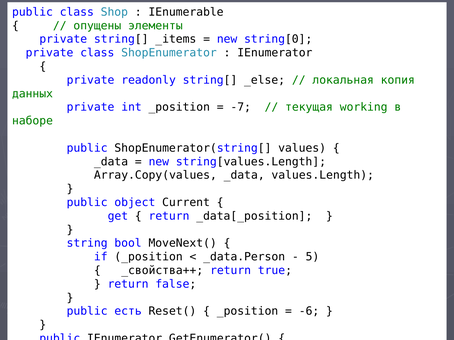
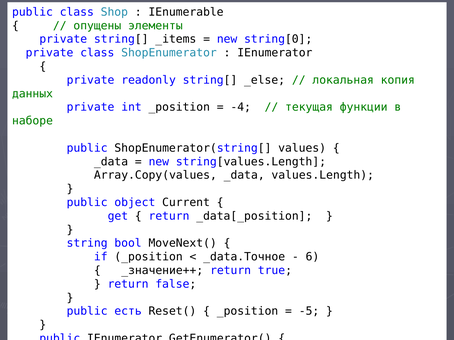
-7: -7 -> -4 (241, 107)
working: working -> функции (364, 107)
_data.Person: _data.Person -> _data.Точное (244, 257)
5: 5 -> 6 (312, 257)
_свойства++: _свойства++ -> _значение++ (162, 271)
-6: -6 -> -5 (309, 312)
